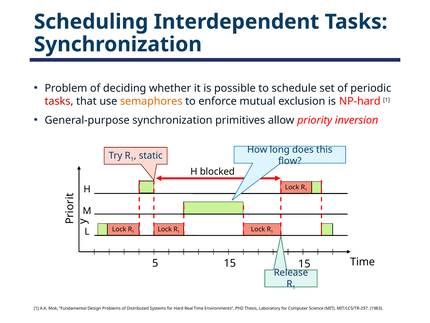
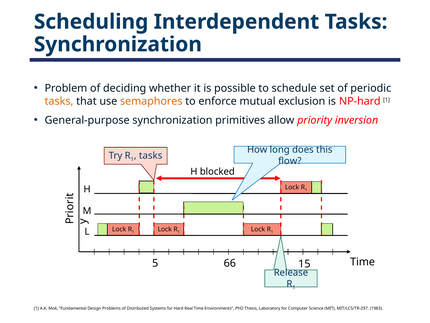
tasks colour: red -> orange (59, 101)
static: static -> tasks (151, 155)
5 15: 15 -> 66 (230, 263)
